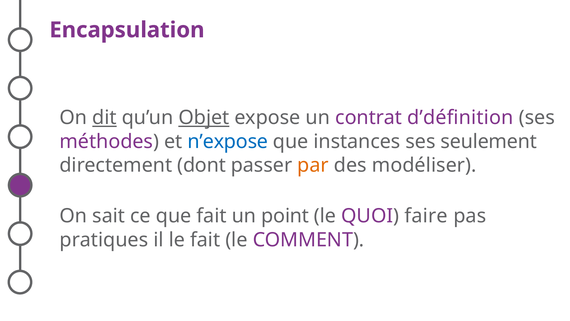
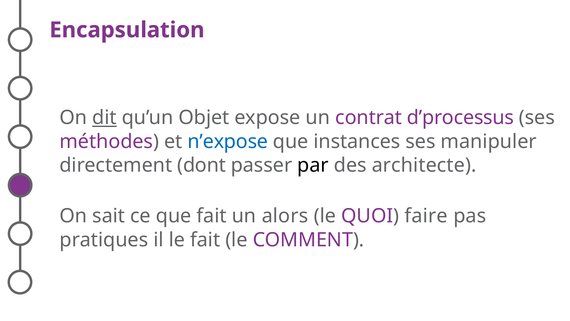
Objet underline: present -> none (204, 118)
d’définition: d’définition -> d’processus (460, 118)
seulement: seulement -> manipuler (489, 141)
par colour: orange -> black (313, 165)
modéliser: modéliser -> architecte (424, 165)
point: point -> alors (285, 216)
